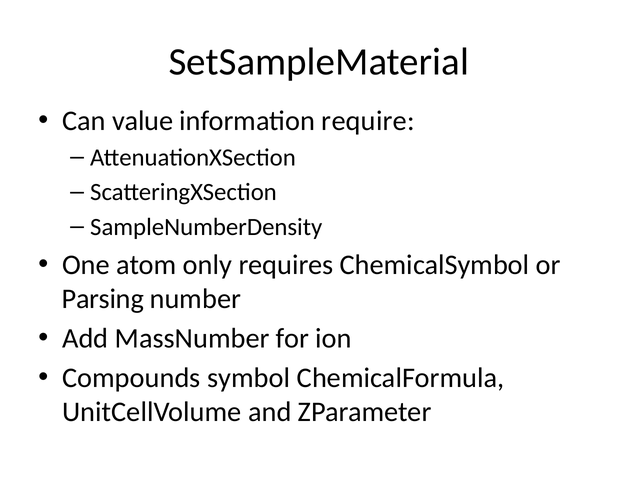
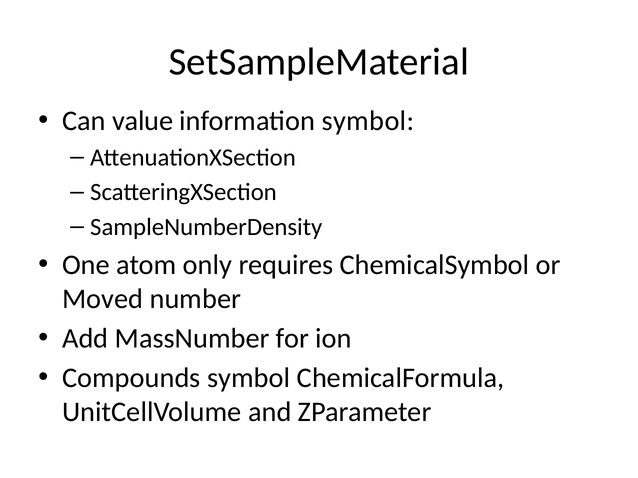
information require: require -> symbol (368, 121)
Parsing: Parsing -> Moved (103, 299)
